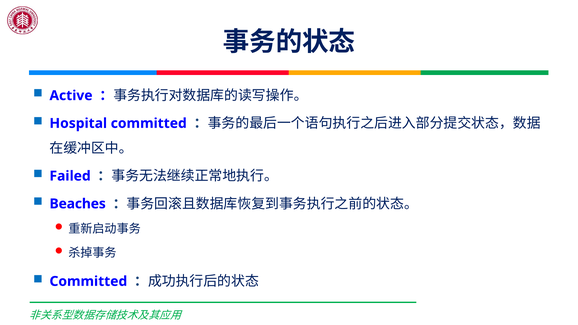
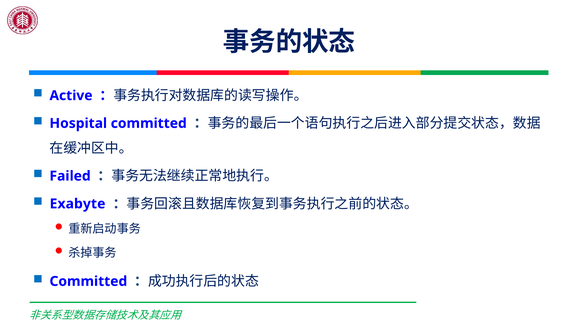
Beaches: Beaches -> Exabyte (78, 204)
